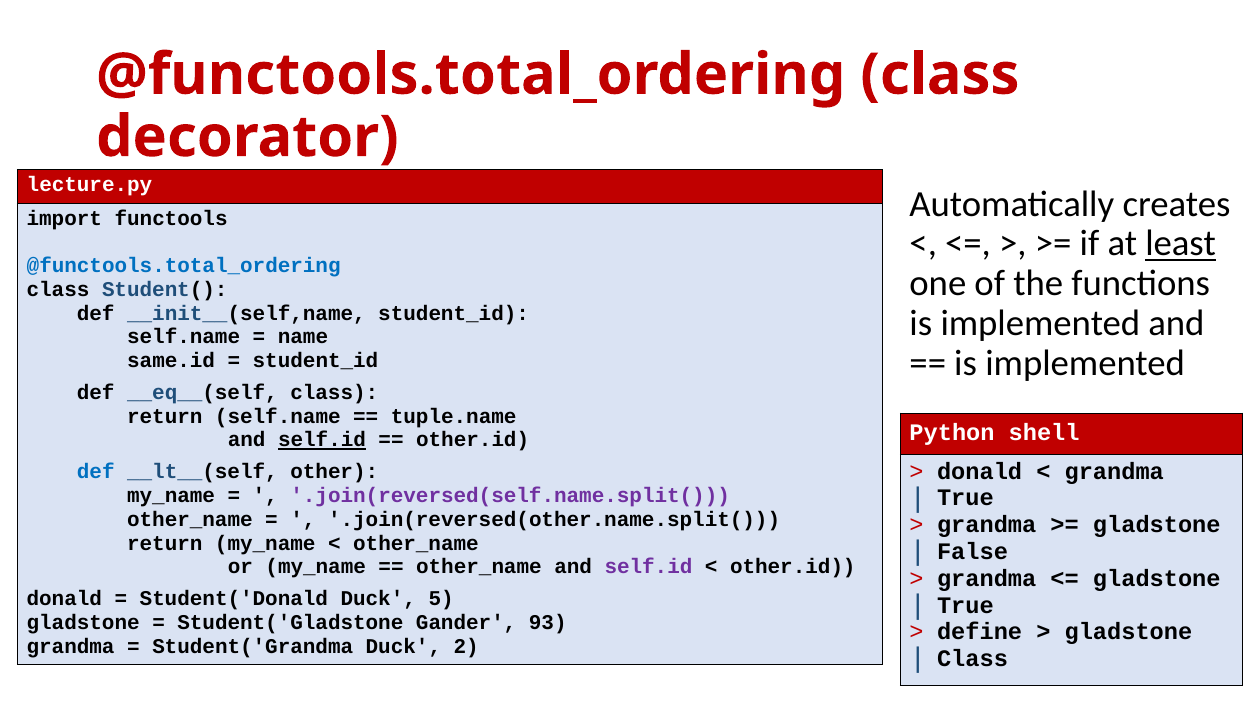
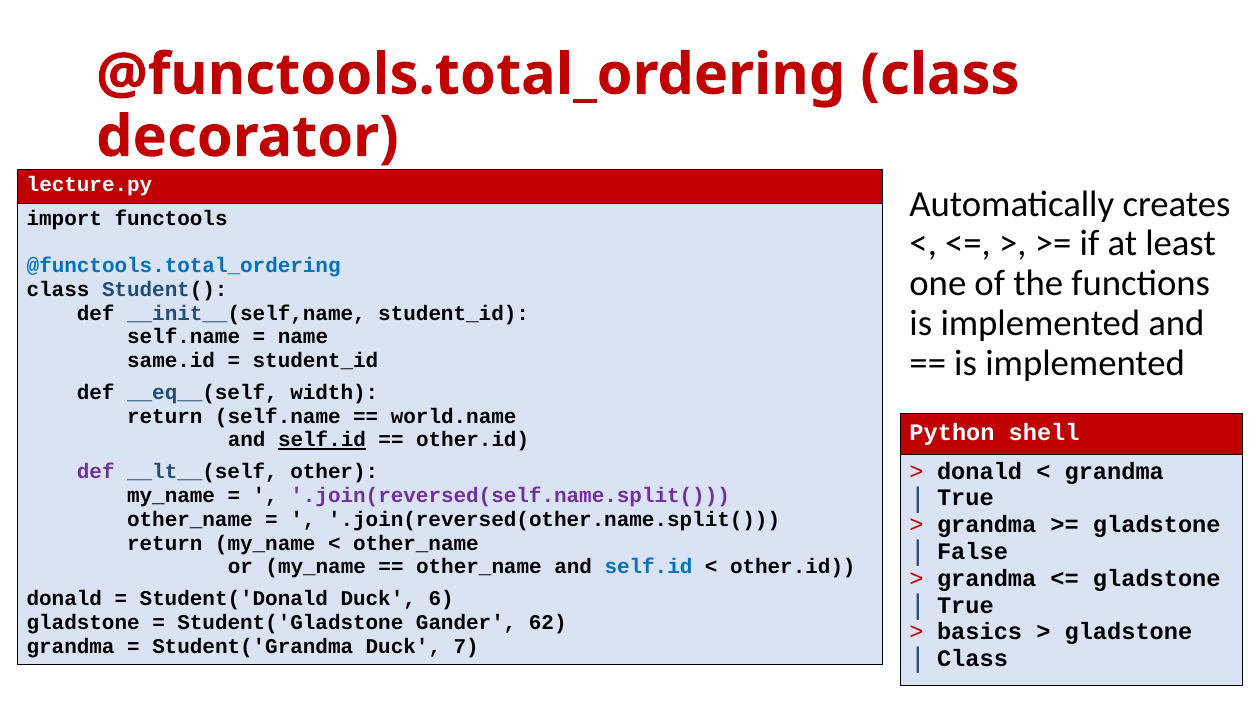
least underline: present -> none (1181, 244)
class: class -> width (334, 392)
tuple.name: tuple.name -> world.name (454, 416)
def colour: blue -> purple (96, 472)
self.id colour: purple -> blue (648, 567)
5: 5 -> 6 (441, 598)
93: 93 -> 62 (548, 622)
define: define -> basics (980, 632)
2: 2 -> 7 (466, 646)
